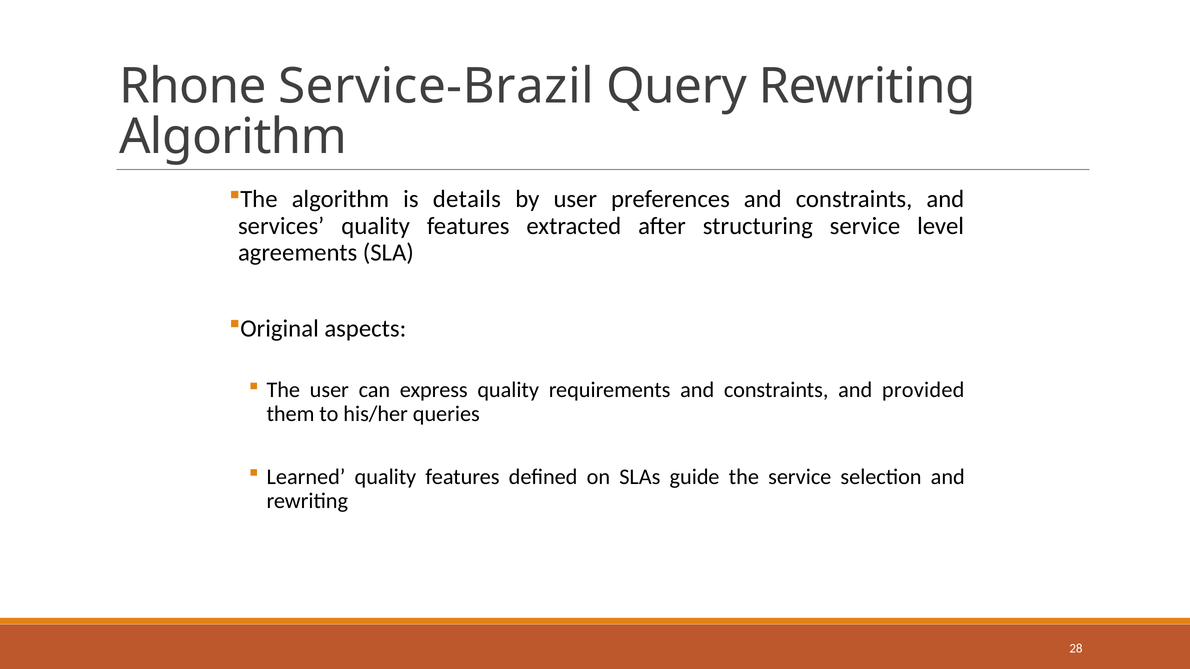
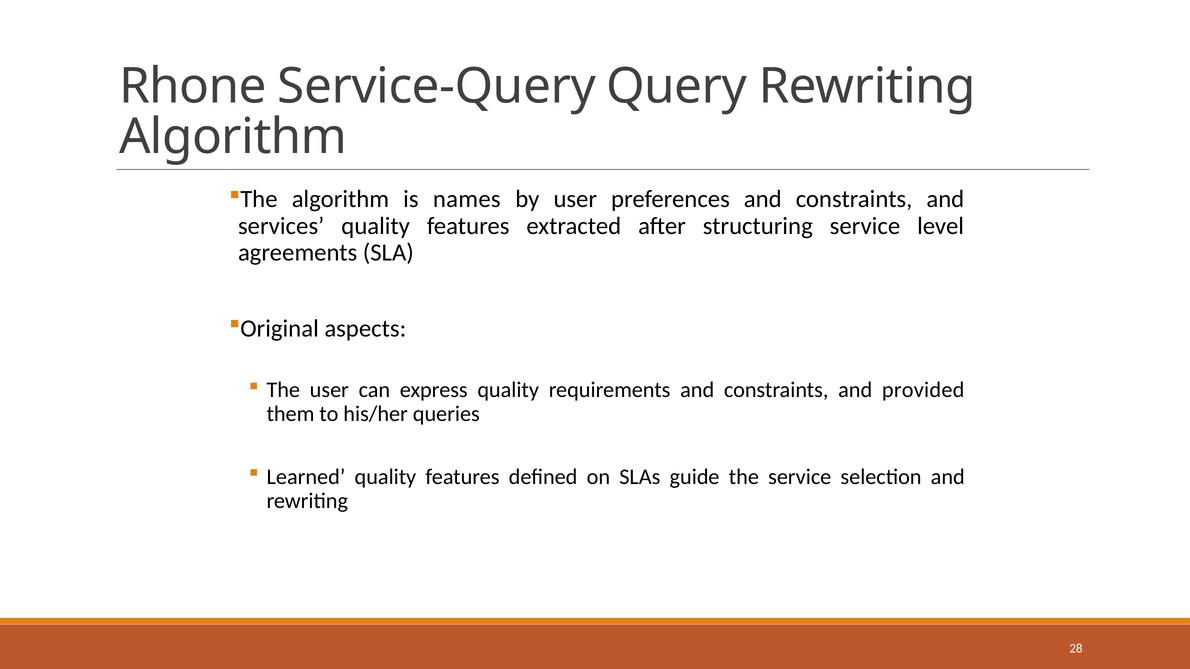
Service-Brazil: Service-Brazil -> Service-Query (437, 86)
details: details -> names (467, 199)
